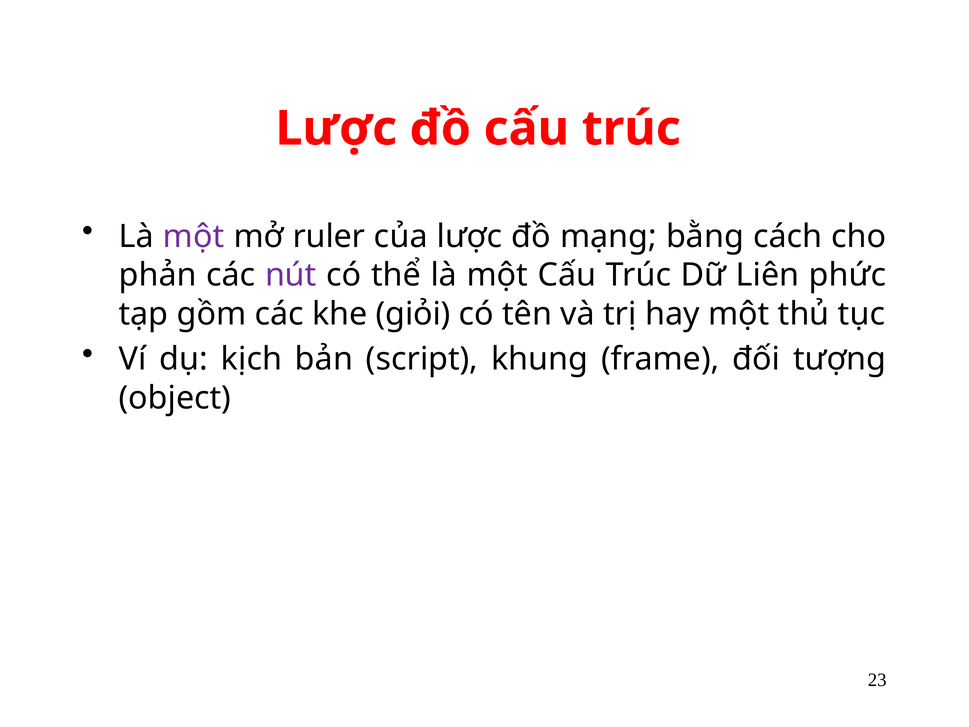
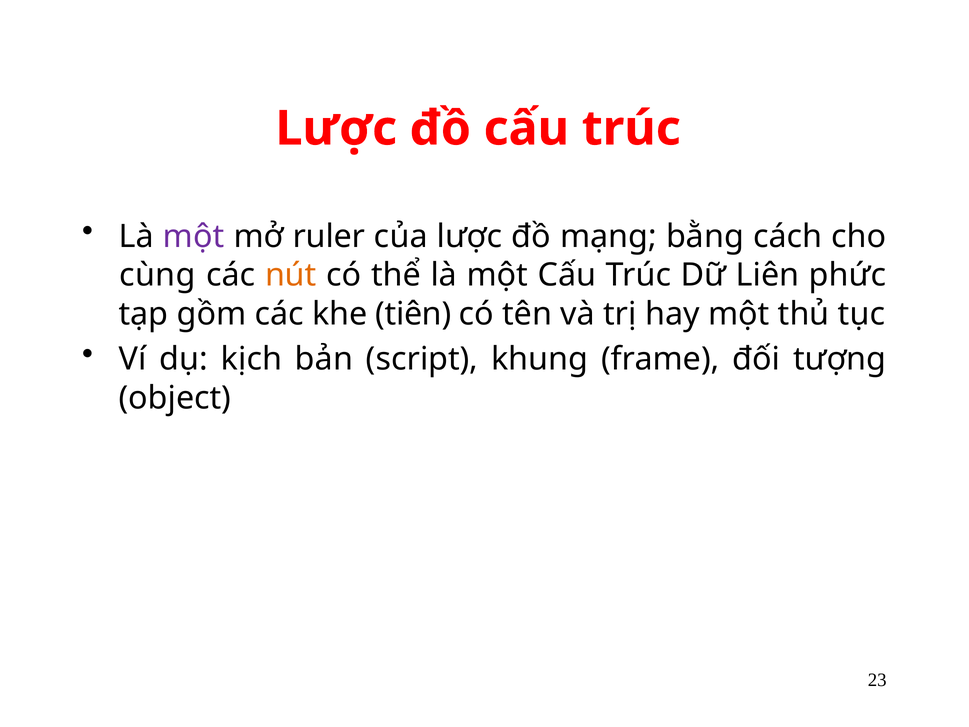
phản: phản -> cùng (157, 275)
nút colour: purple -> orange (291, 275)
giỏi: giỏi -> tiên (413, 314)
